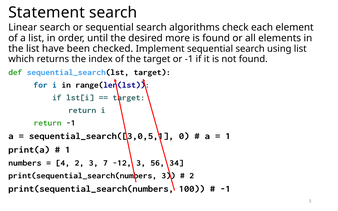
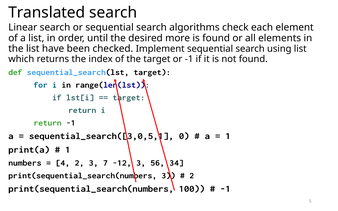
Statement: Statement -> Translated (47, 12)
